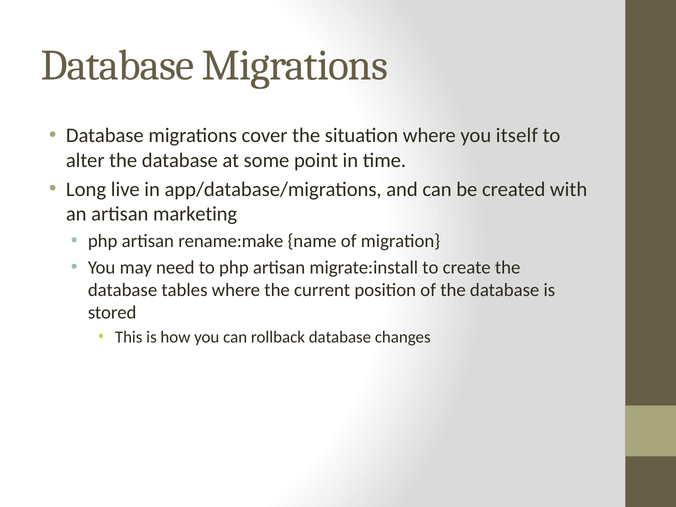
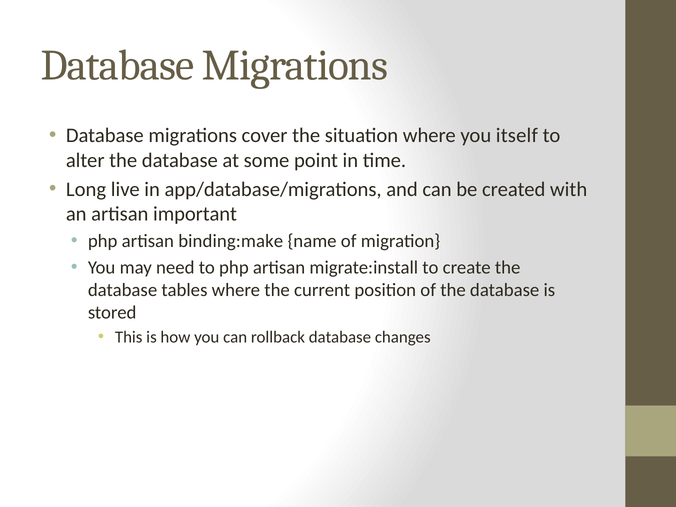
marketing: marketing -> important (195, 214)
rename:make: rename:make -> binding:make (231, 241)
